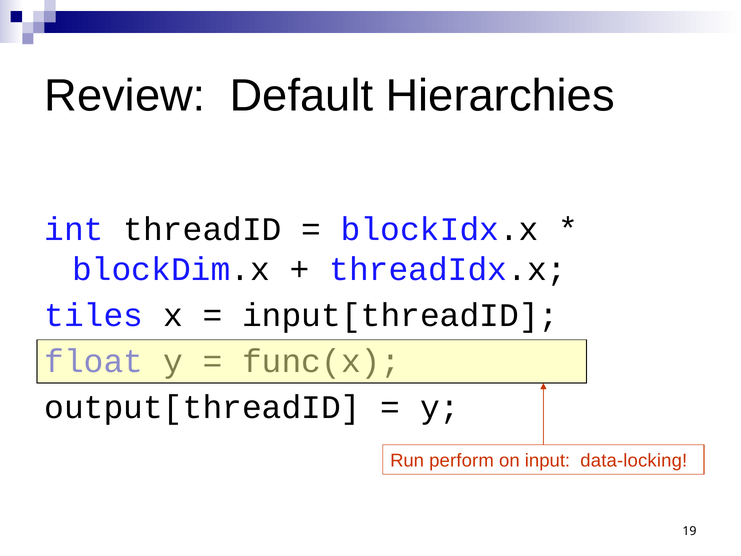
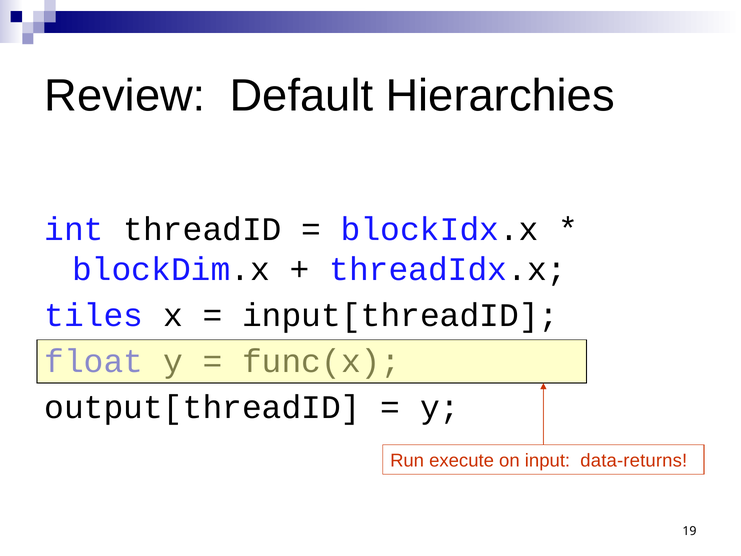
perform: perform -> execute (462, 461)
data-locking: data-locking -> data-returns (634, 461)
